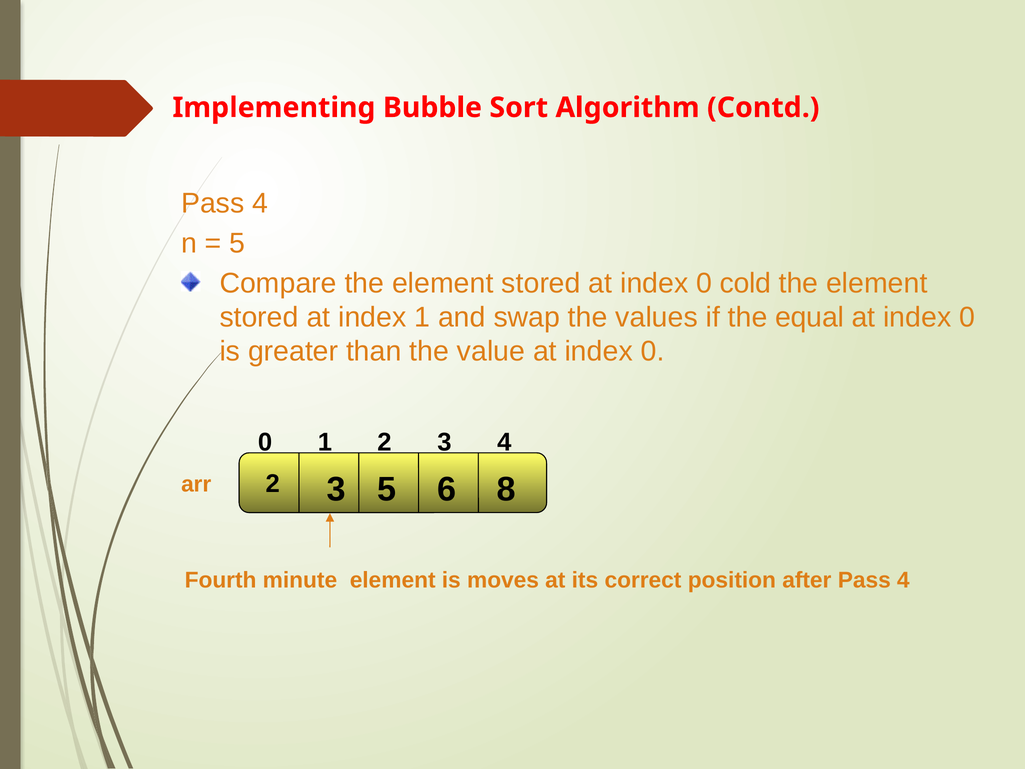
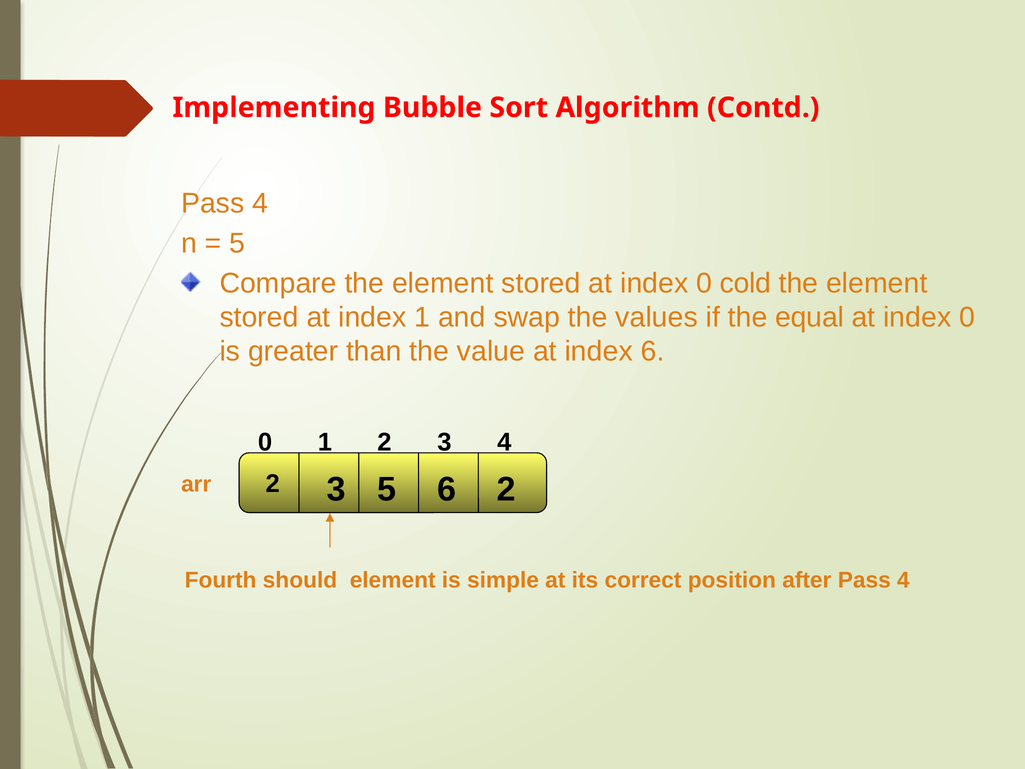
value at index 0: 0 -> 6 (653, 351)
6 8: 8 -> 2 (506, 489)
minute: minute -> should (300, 580)
moves: moves -> simple (503, 580)
